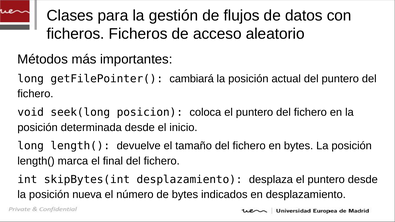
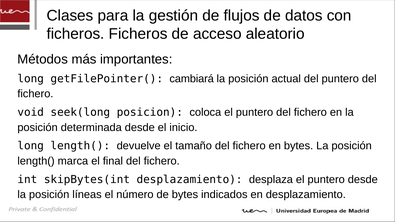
nueva: nueva -> líneas (87, 195)
